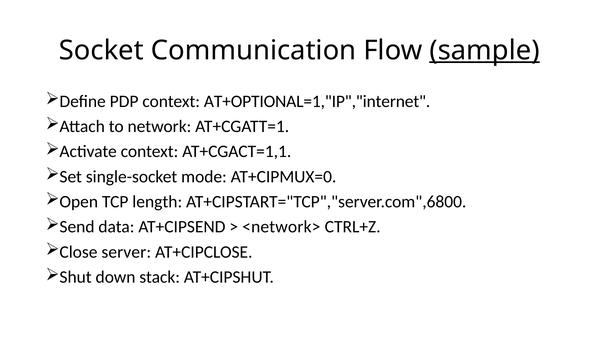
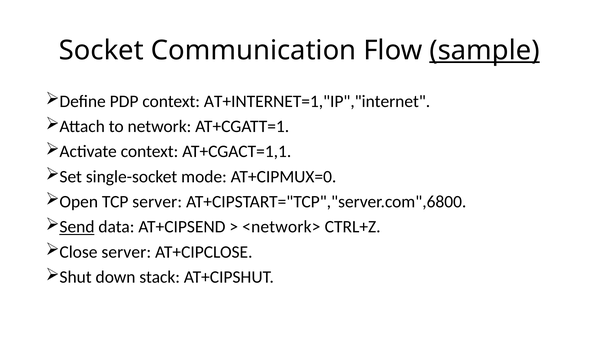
AT+OPTIONAL=1,"IP","internet: AT+OPTIONAL=1,"IP","internet -> AT+INTERNET=1,"IP","internet (317, 101)
TCP length: length -> server (157, 202)
Send underline: none -> present (77, 227)
